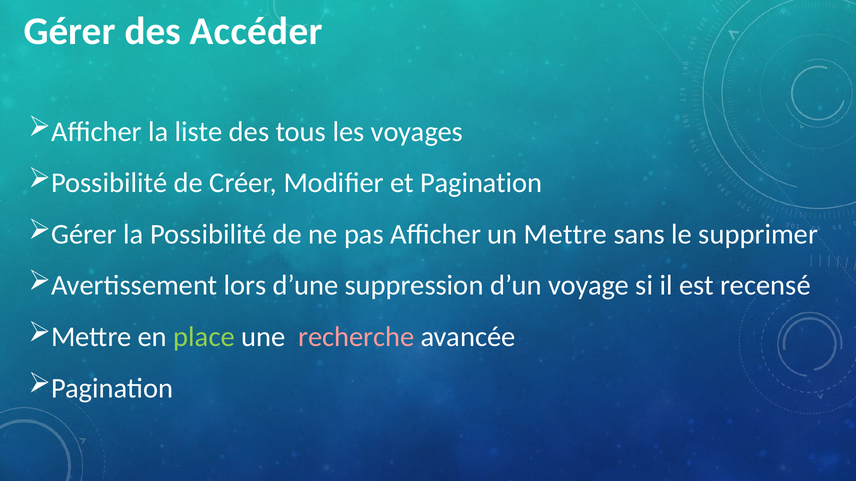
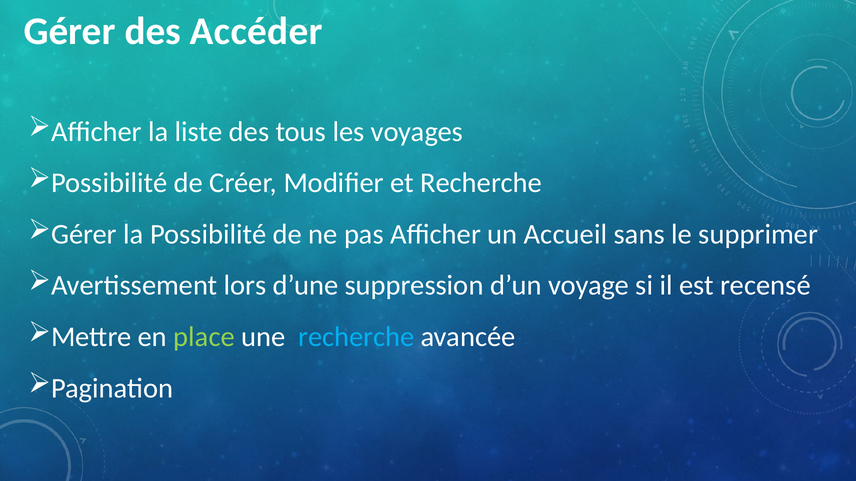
et Pagination: Pagination -> Recherche (481, 183)
un Mettre: Mettre -> Accueil (566, 234)
recherche colour: pink -> light blue (356, 337)
